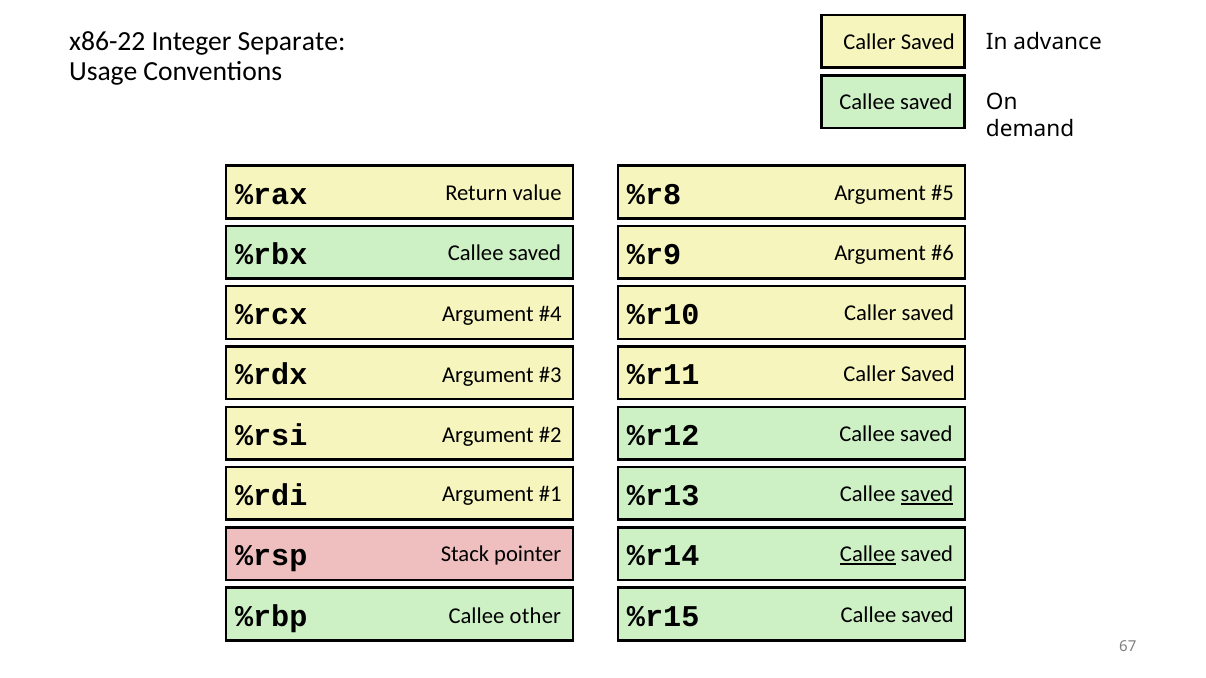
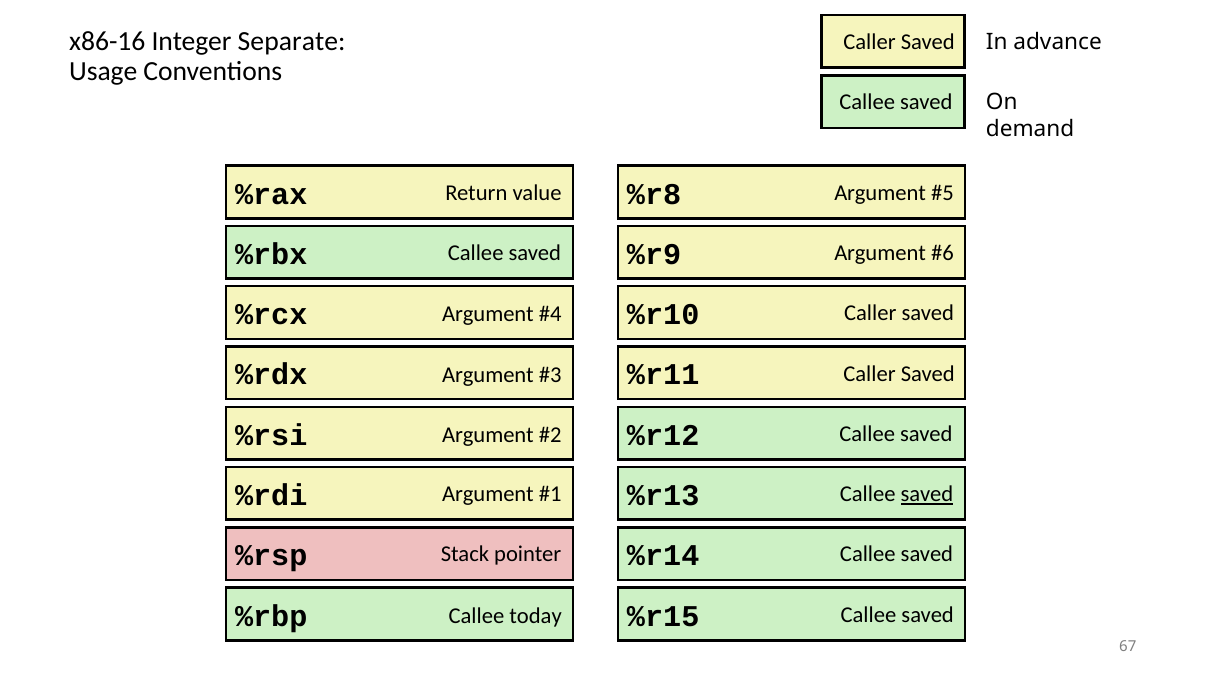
x86-22: x86-22 -> x86-16 (107, 42)
Callee underline: present -> none (868, 555)
other: other -> today (536, 616)
